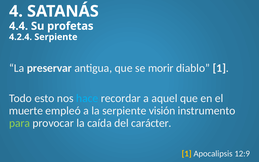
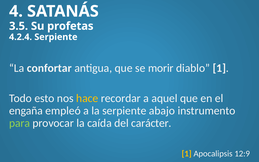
4.4: 4.4 -> 3.5 (19, 26)
preservar: preservar -> confortar (49, 68)
hace colour: light blue -> yellow (87, 98)
muerte: muerte -> engaña (26, 111)
visión: visión -> abajo (162, 111)
